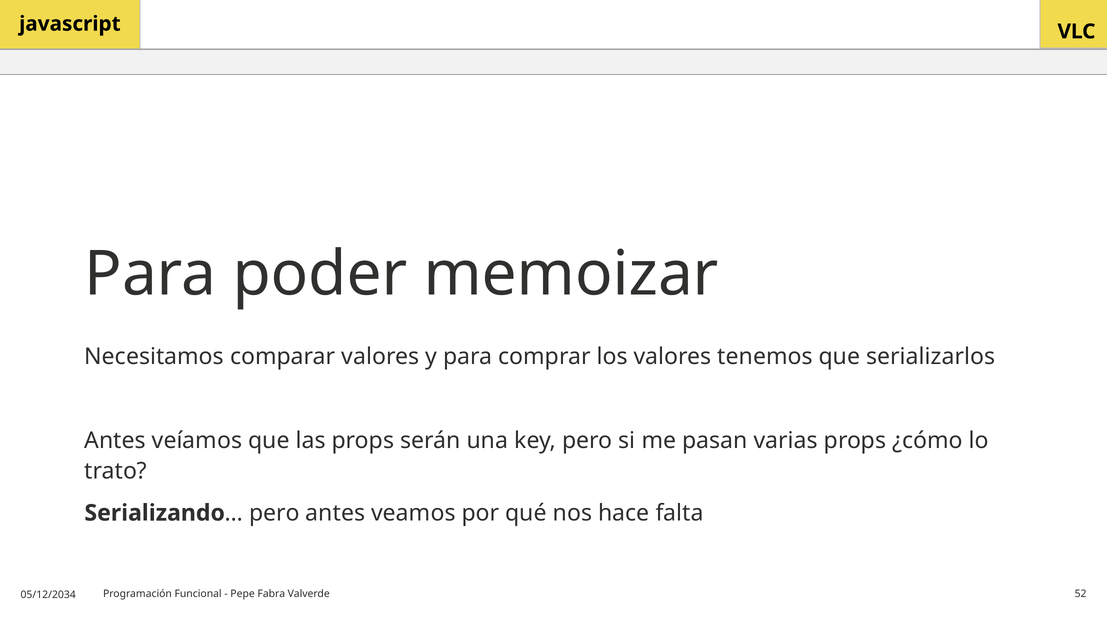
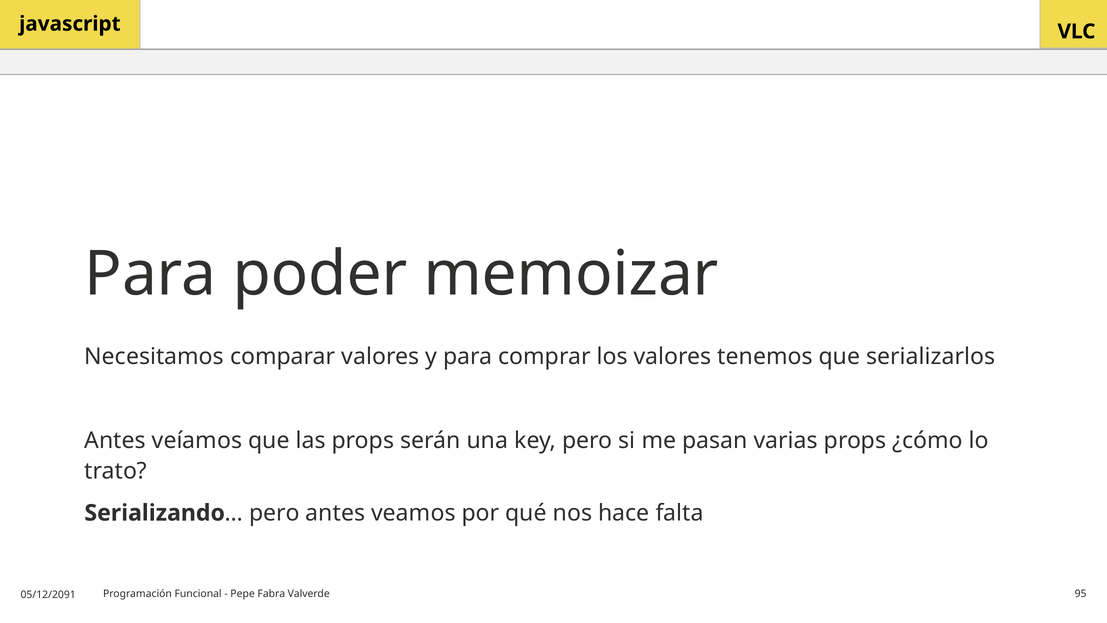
52: 52 -> 95 (1081, 594)
05/12/2034: 05/12/2034 -> 05/12/2091 (48, 594)
